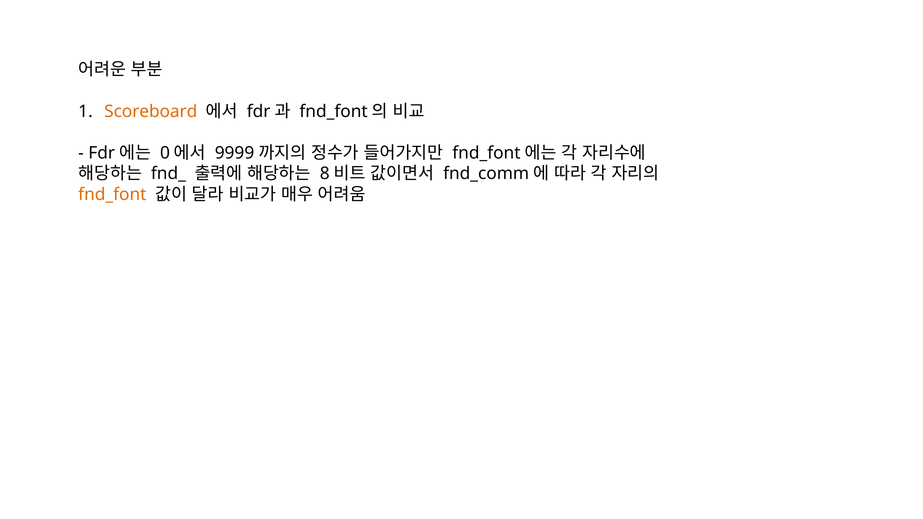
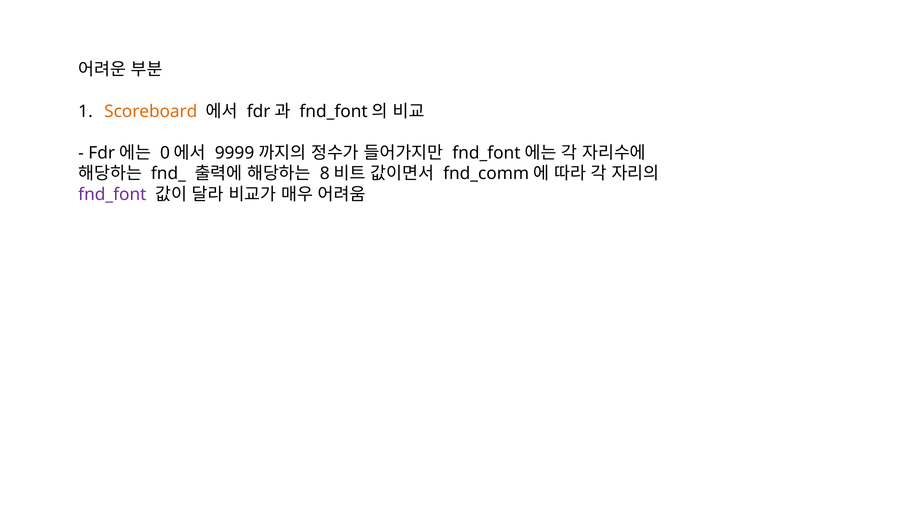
fnd_font colour: orange -> purple (112, 194)
